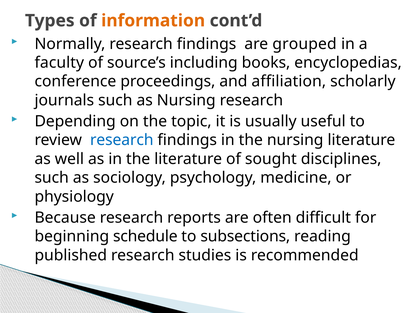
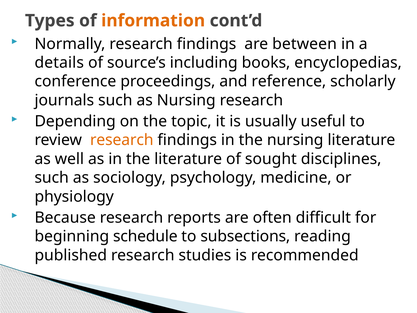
grouped: grouped -> between (305, 44)
faculty: faculty -> details (59, 63)
affiliation: affiliation -> reference (289, 81)
research colour: blue -> orange (122, 140)
